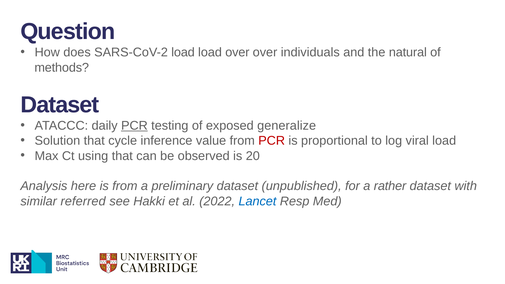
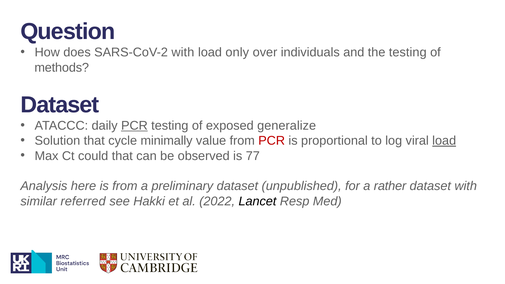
SARS-CoV-2 load: load -> with (183, 52)
load over: over -> only (237, 52)
the natural: natural -> testing (408, 52)
inference: inference -> minimally (167, 141)
load underline: none -> present (444, 141)
using: using -> could (93, 156)
20: 20 -> 77 (253, 156)
Lancet colour: blue -> black (257, 201)
